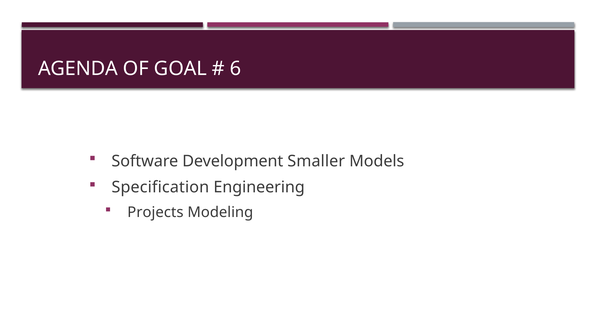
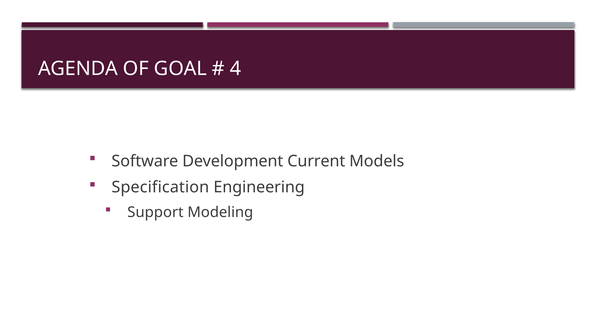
6: 6 -> 4 (236, 69)
Smaller: Smaller -> Current (316, 161)
Projects: Projects -> Support (155, 213)
